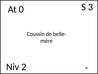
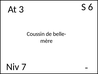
3: 3 -> 6 (91, 7)
0: 0 -> 3 (21, 9)
2: 2 -> 7 (24, 66)
